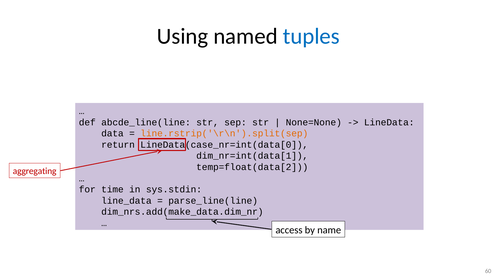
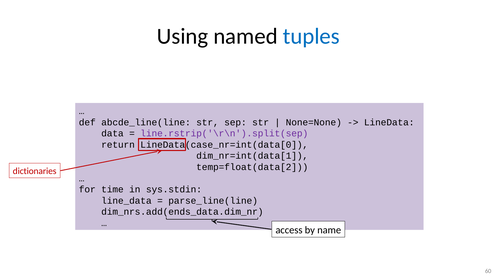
line.rstrip('\r\n').split(sep colour: orange -> purple (224, 133)
aggregating: aggregating -> dictionaries (35, 171)
dim_nrs.add(make_data.dim_nr: dim_nrs.add(make_data.dim_nr -> dim_nrs.add(ends_data.dim_nr (182, 212)
